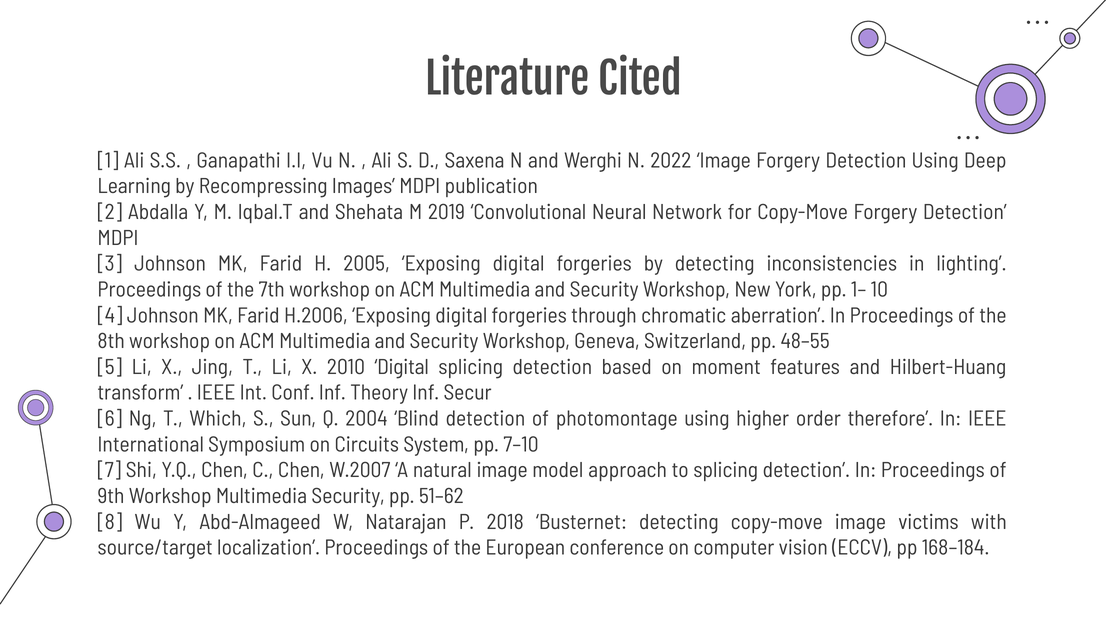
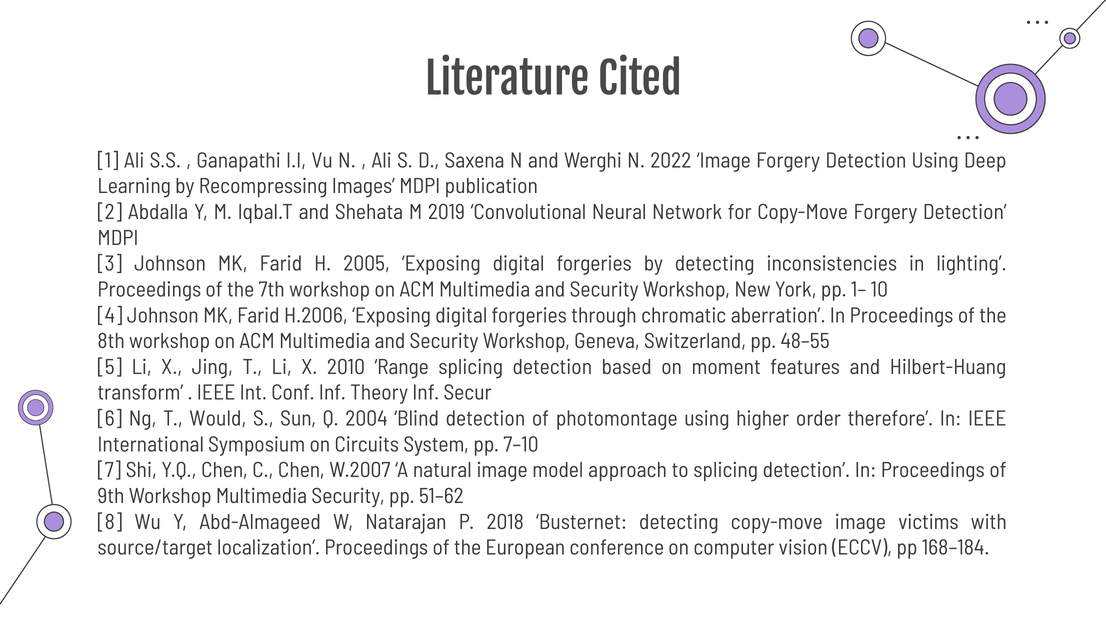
2010 Digital: Digital -> Range (402, 367)
Which: Which -> Would (218, 419)
